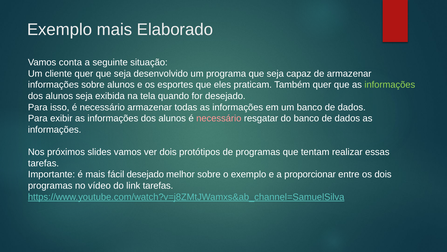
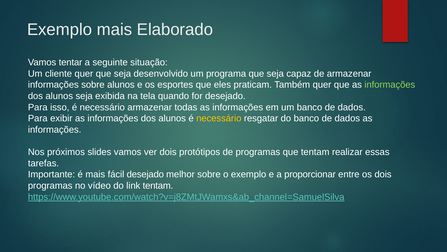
conta: conta -> tentar (71, 62)
necessário colour: pink -> yellow (219, 118)
link tarefas: tarefas -> tentam (158, 185)
